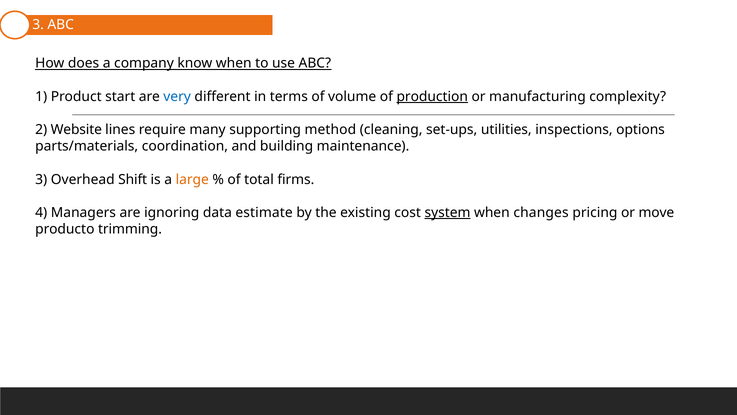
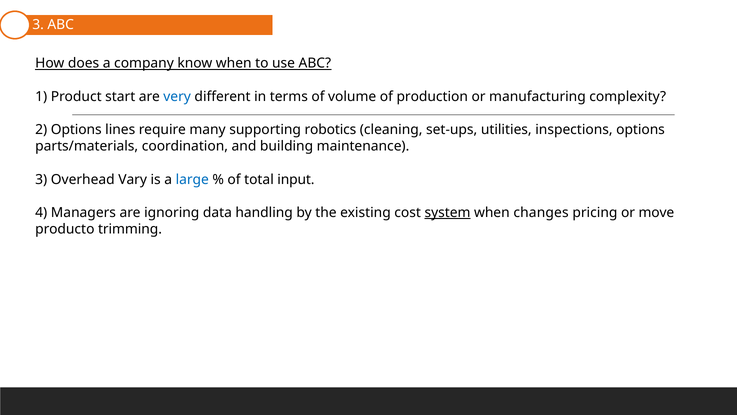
production underline: present -> none (432, 96)
2 Website: Website -> Options (76, 130)
method: method -> robotics (330, 130)
Shift: Shift -> Vary (133, 179)
large colour: orange -> blue (192, 179)
firms: firms -> input (296, 179)
estimate: estimate -> handling (264, 212)
